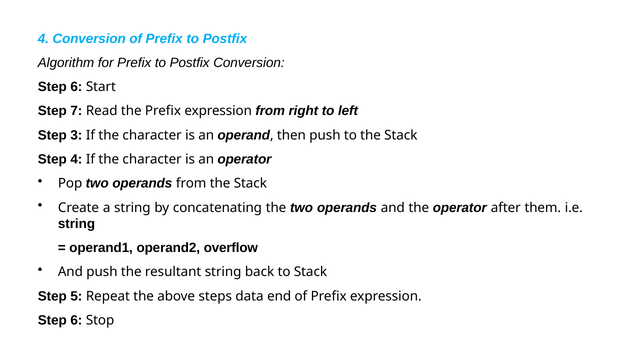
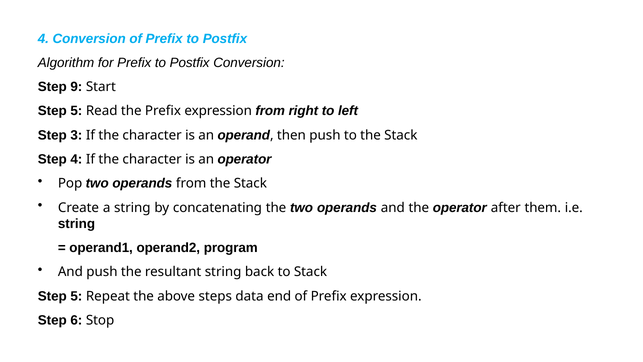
6: 6 -> 9 (76, 87)
7: 7 -> 5 (76, 111)
overflow: overflow -> program (231, 248)
